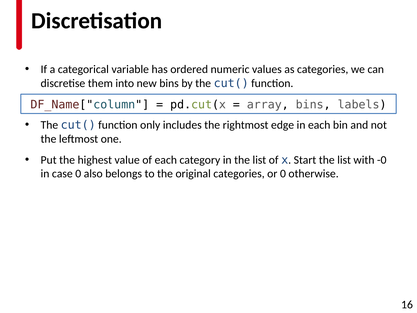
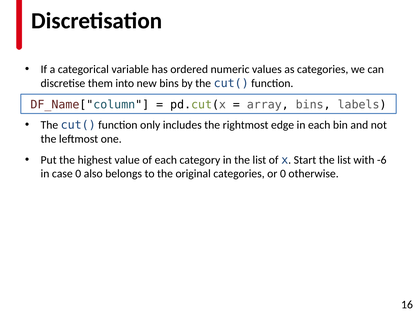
-0: -0 -> -6 (382, 160)
